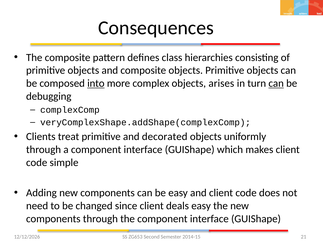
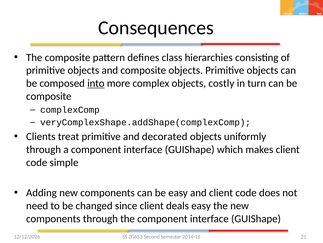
arises: arises -> costly (221, 83)
can underline: present -> none (276, 83)
debugging: debugging -> composite (49, 96)
